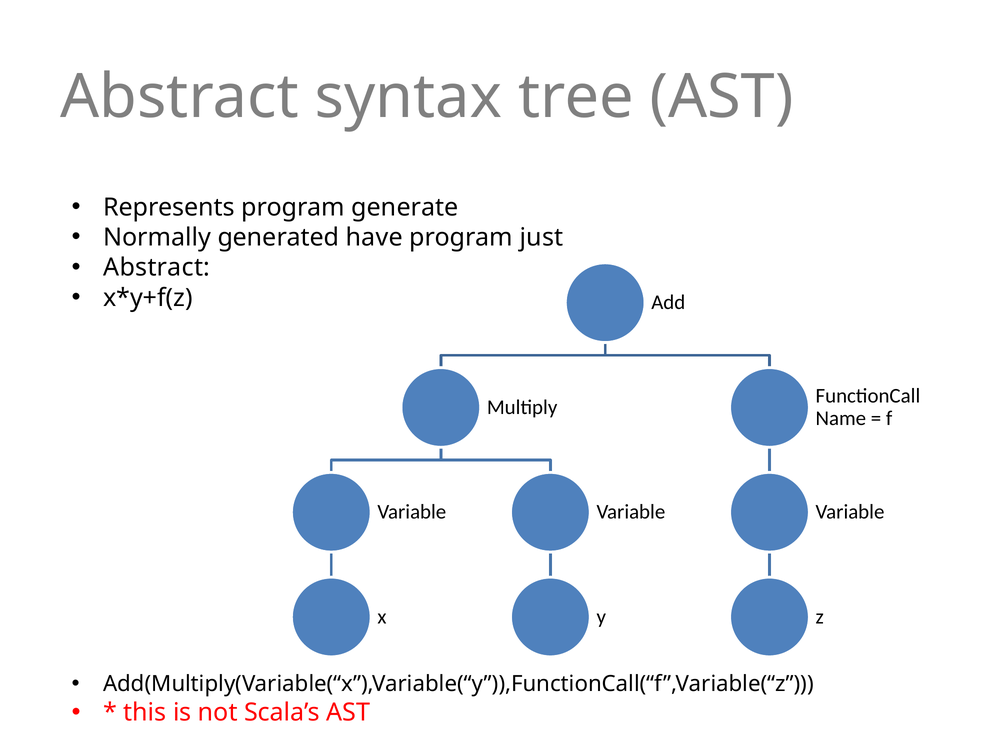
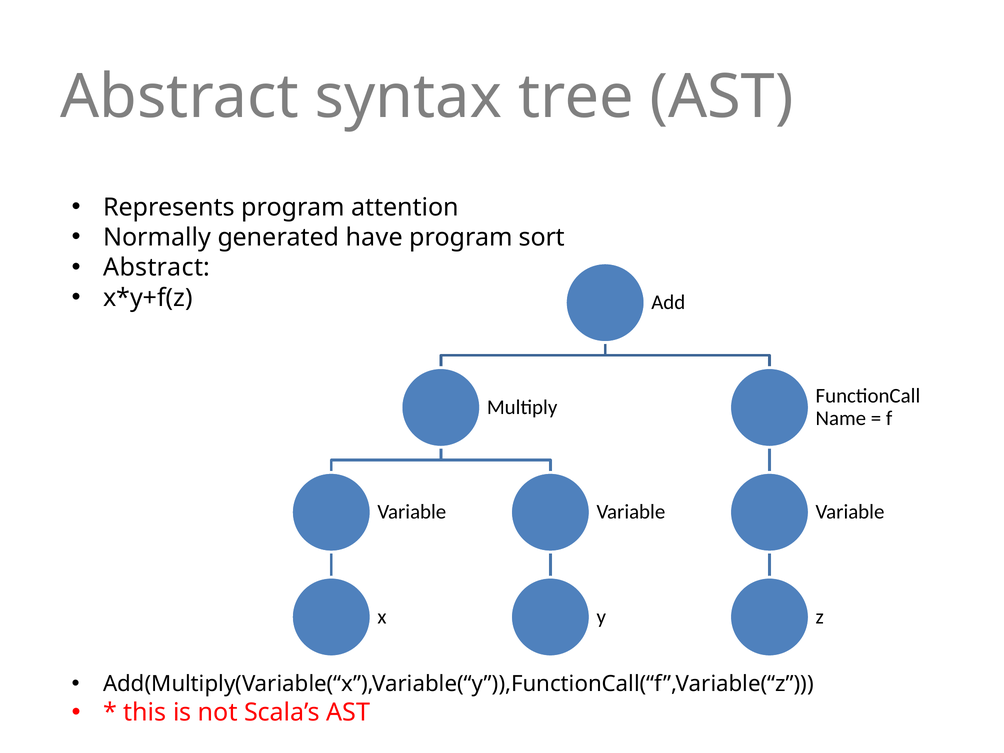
generate: generate -> attention (405, 207)
just: just -> sort (542, 237)
